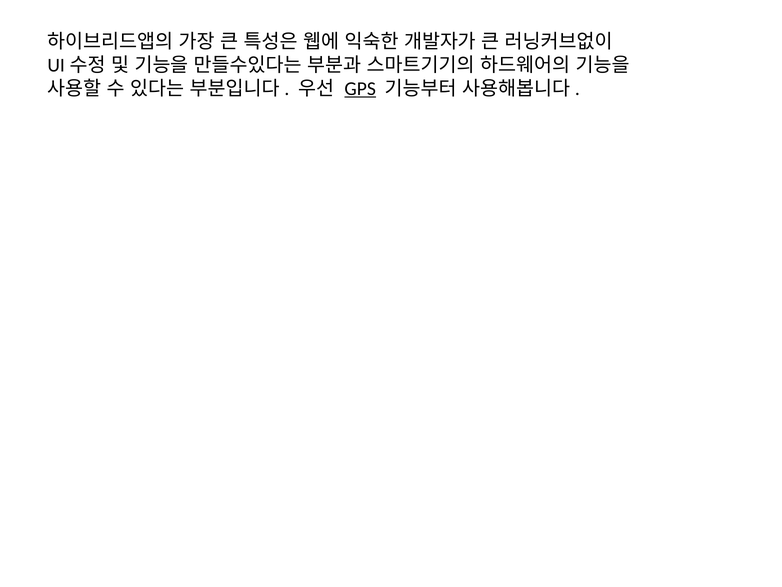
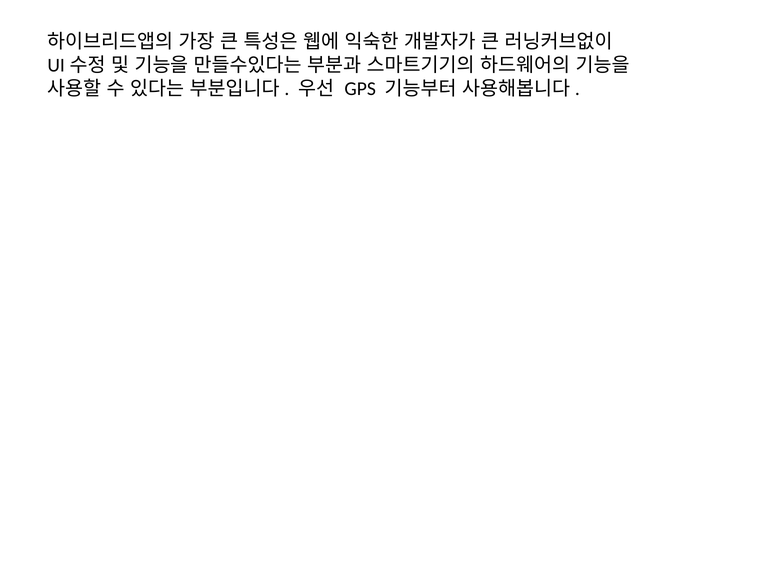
GPS underline: present -> none (360, 89)
